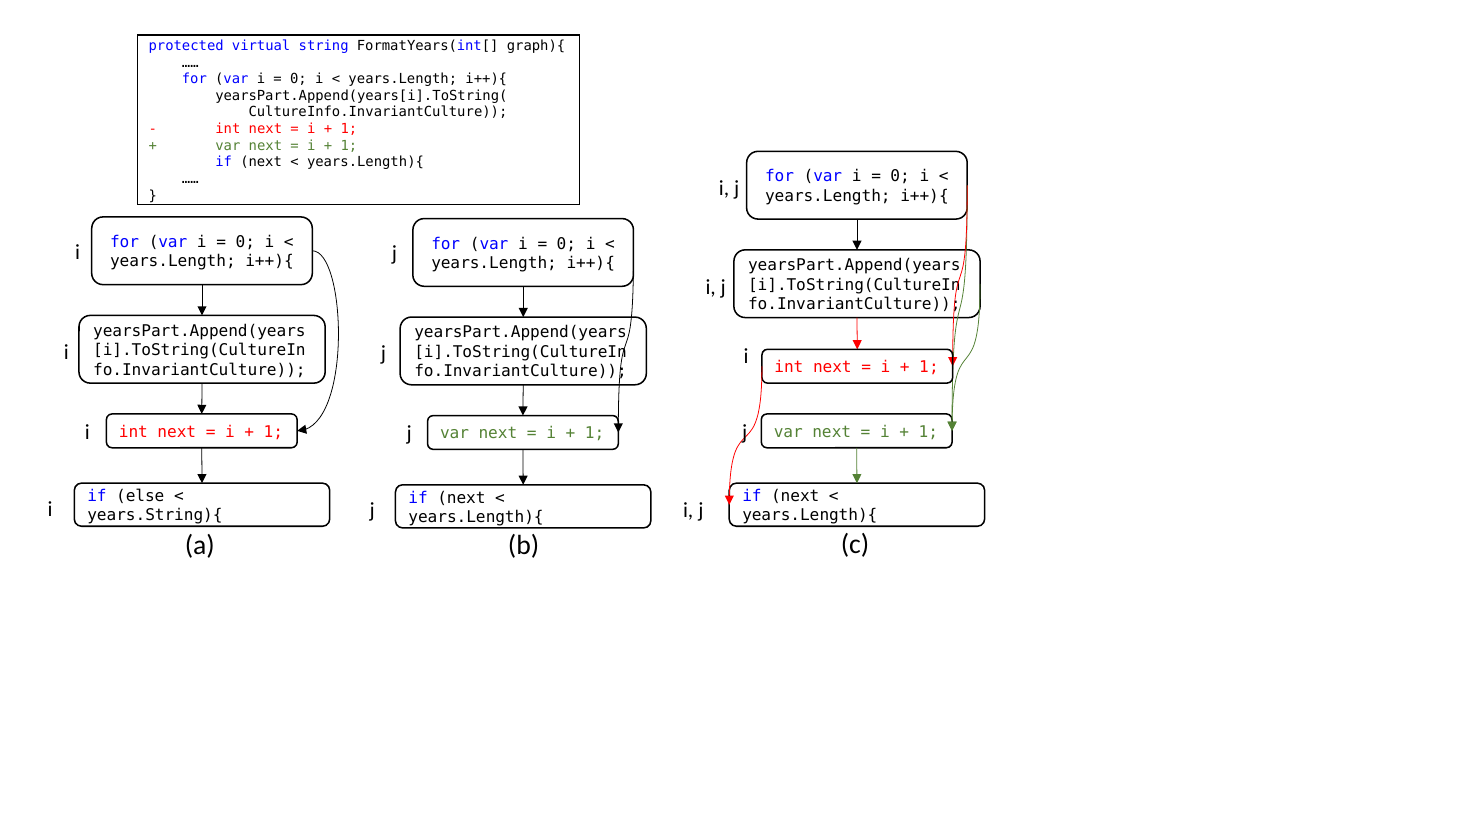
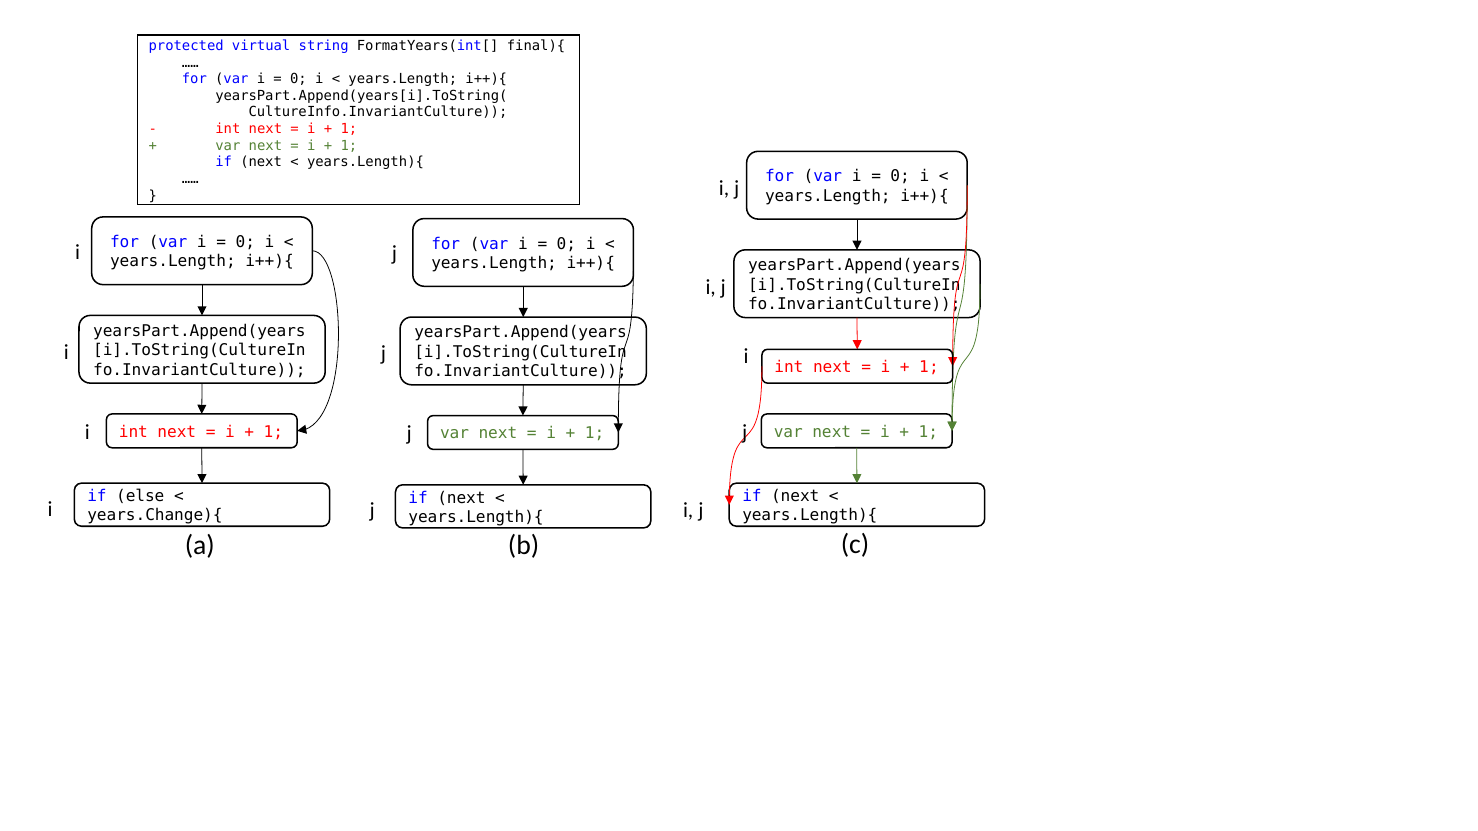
graph){: graph){ -> final){ (536, 46)
years.String){: years.String){ -> years.Change){ (155, 516)
